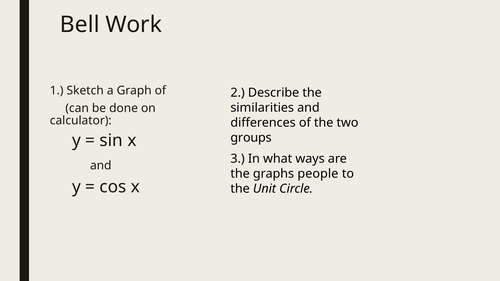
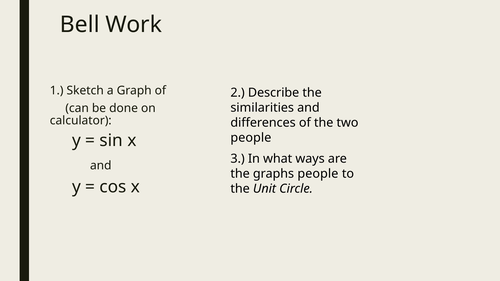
groups: groups -> people (251, 138)
